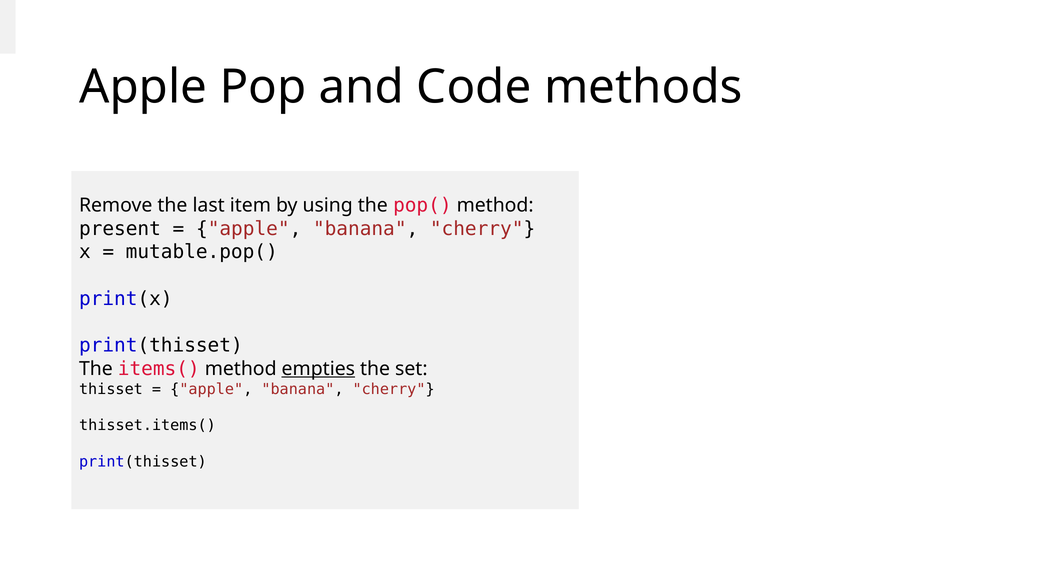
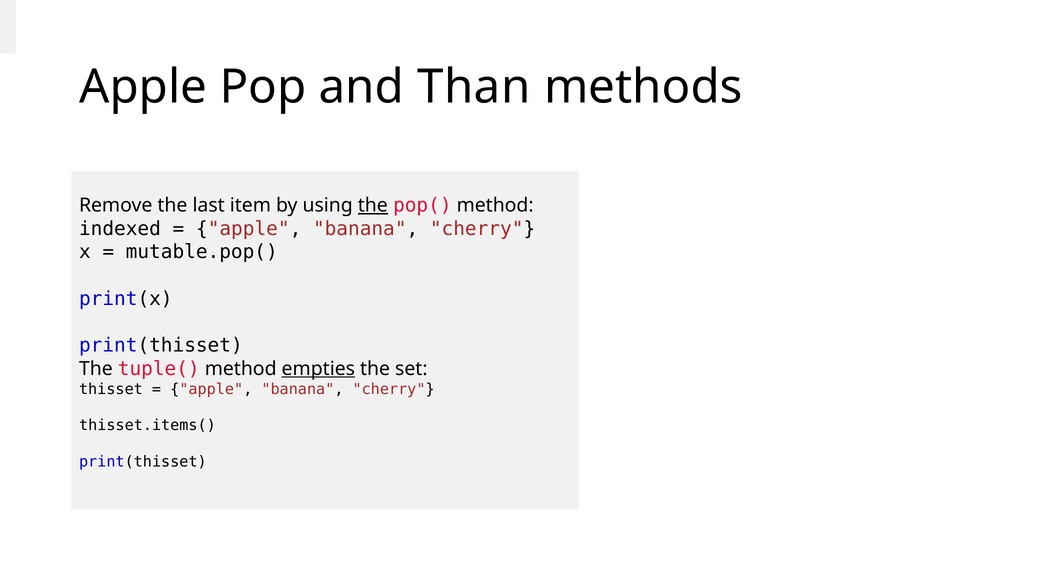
Code: Code -> Than (474, 87)
the underline: none -> present (373, 206)
present: present -> indexed (120, 229)
items(: items( -> tuple( (159, 369)
